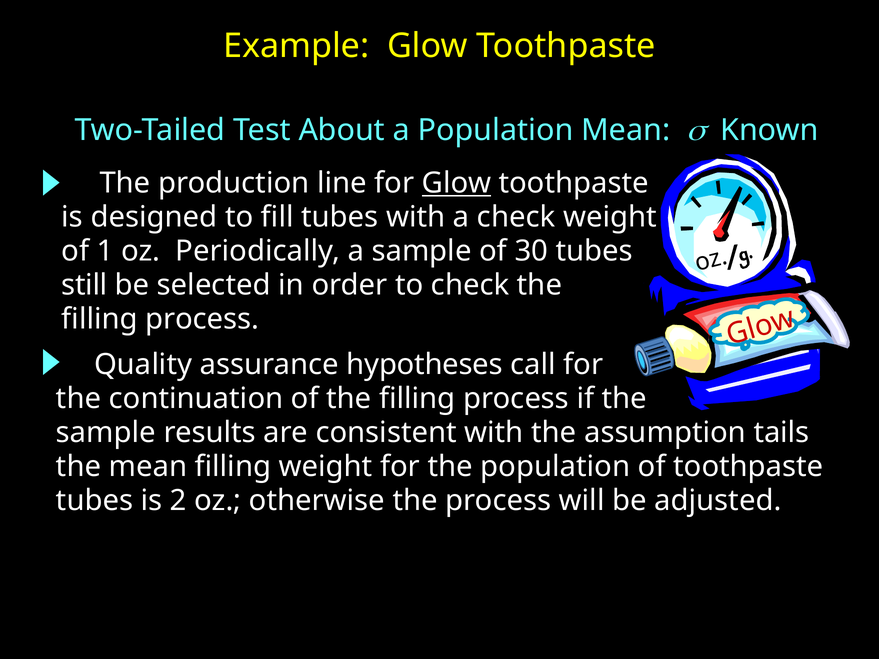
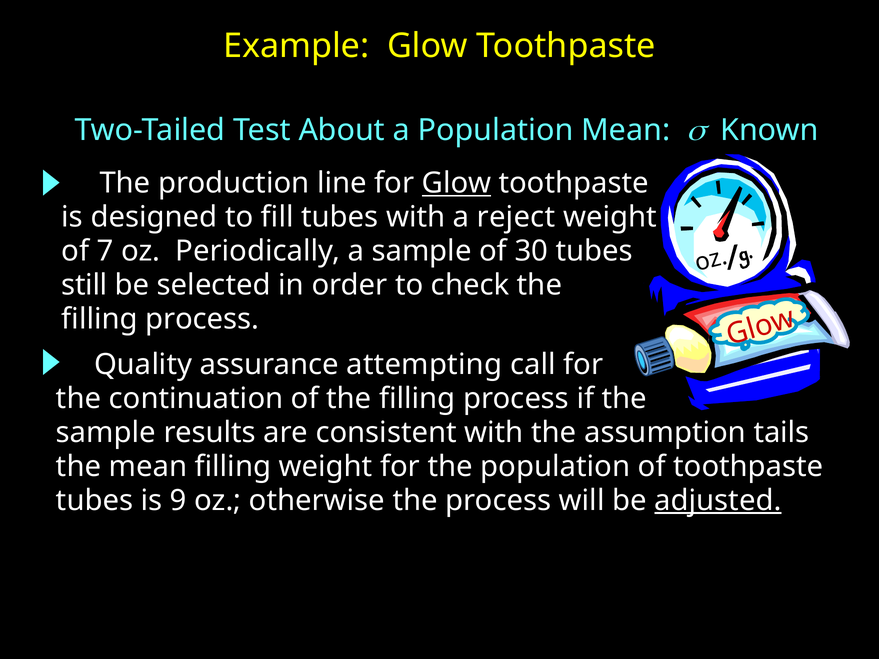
a check: check -> reject (516, 217)
1: 1 -> 7 (105, 251)
hypotheses: hypotheses -> attempting (424, 365)
2: 2 -> 9 (178, 501)
adjusted underline: none -> present (718, 501)
